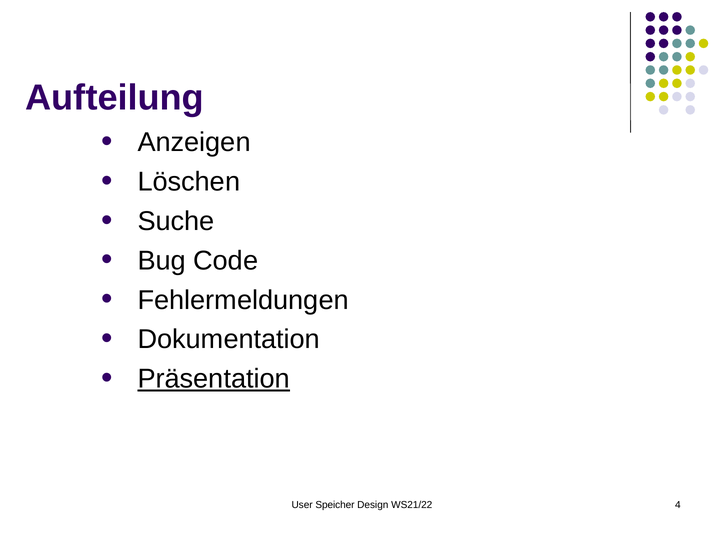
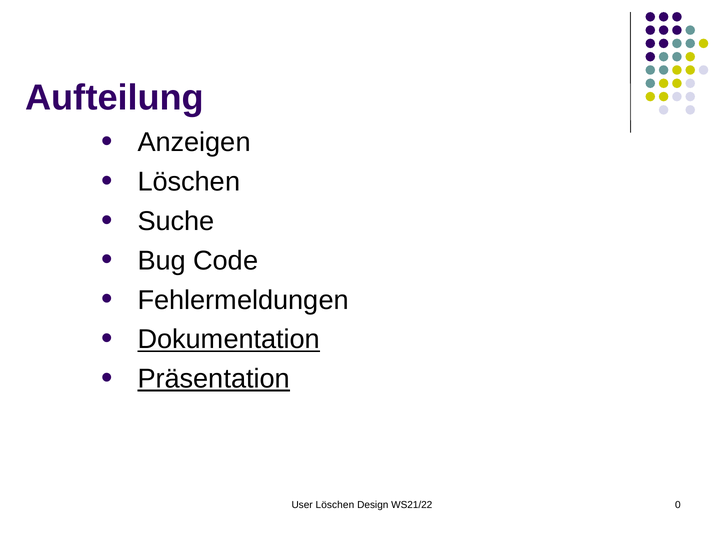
Dokumentation underline: none -> present (229, 339)
User Speicher: Speicher -> Löschen (335, 505)
4: 4 -> 0 (678, 505)
